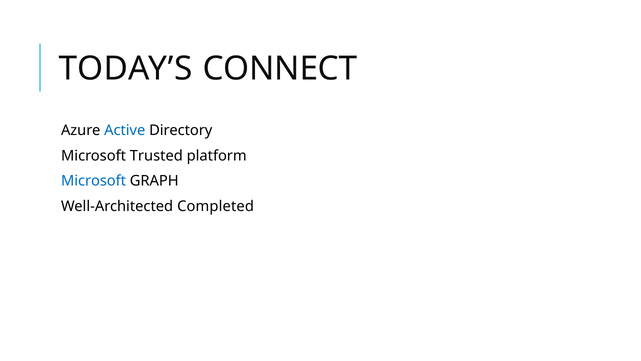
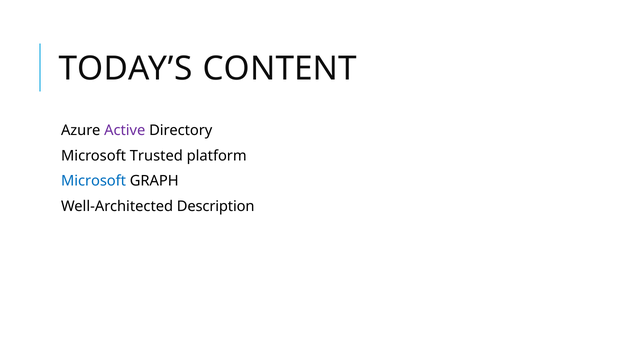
CONNECT: CONNECT -> CONTENT (280, 69)
Active colour: blue -> purple (125, 130)
Completed: Completed -> Description (216, 206)
